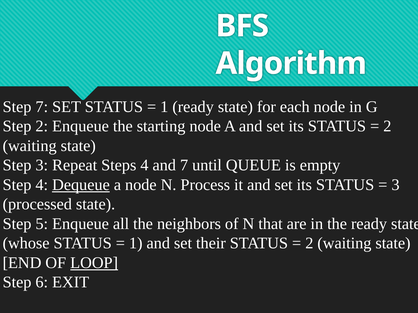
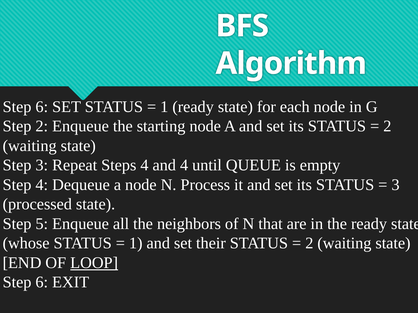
7: 7 -> 6 (42, 107)
and 7: 7 -> 4 (184, 166)
Dequeue underline: present -> none (81, 185)
